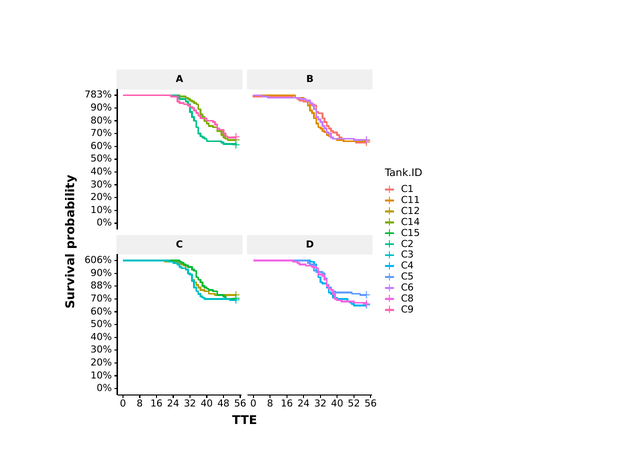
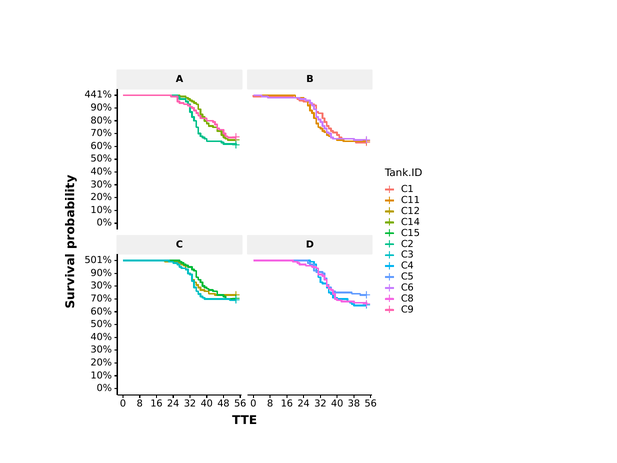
783%: 783% -> 441% (98, 95)
606%: 606% -> 501% (98, 260)
88%: 88% -> 30% (101, 286)
52: 52 -> 38 (354, 403)
